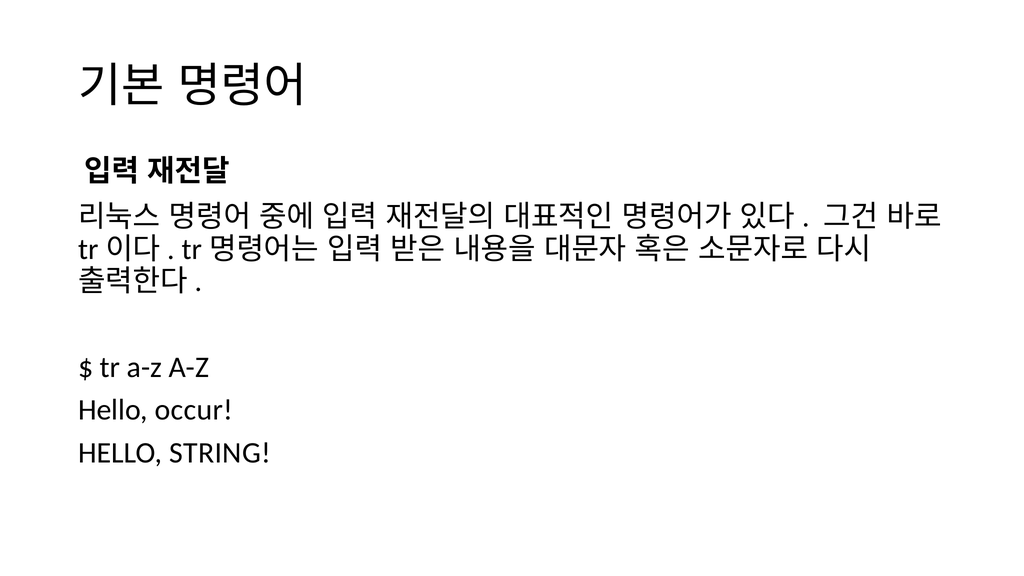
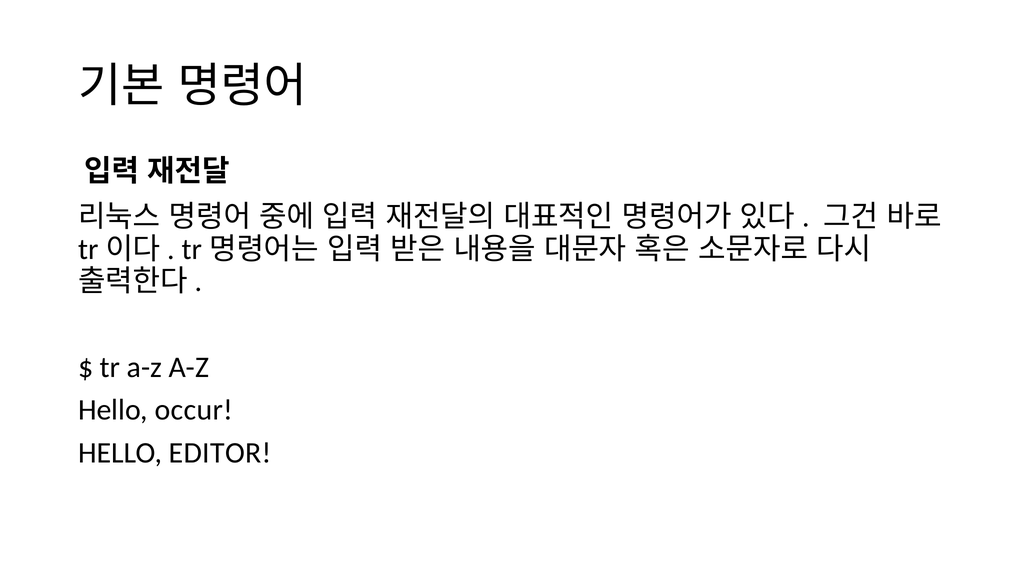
STRING: STRING -> EDITOR (220, 453)
